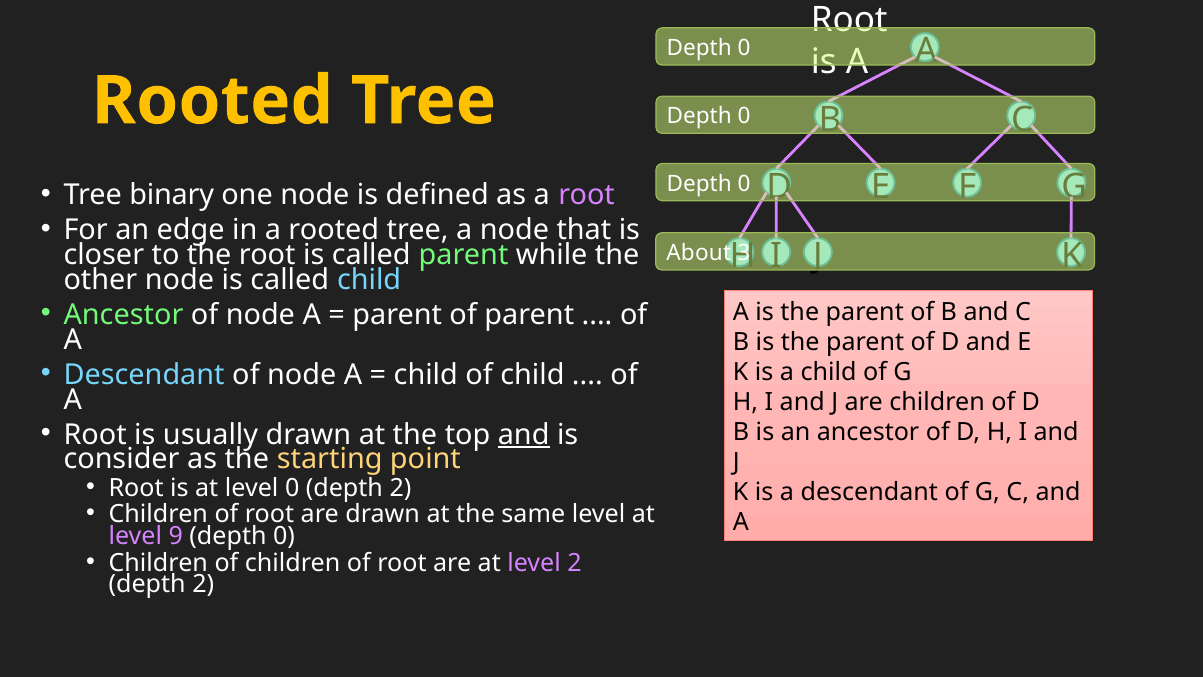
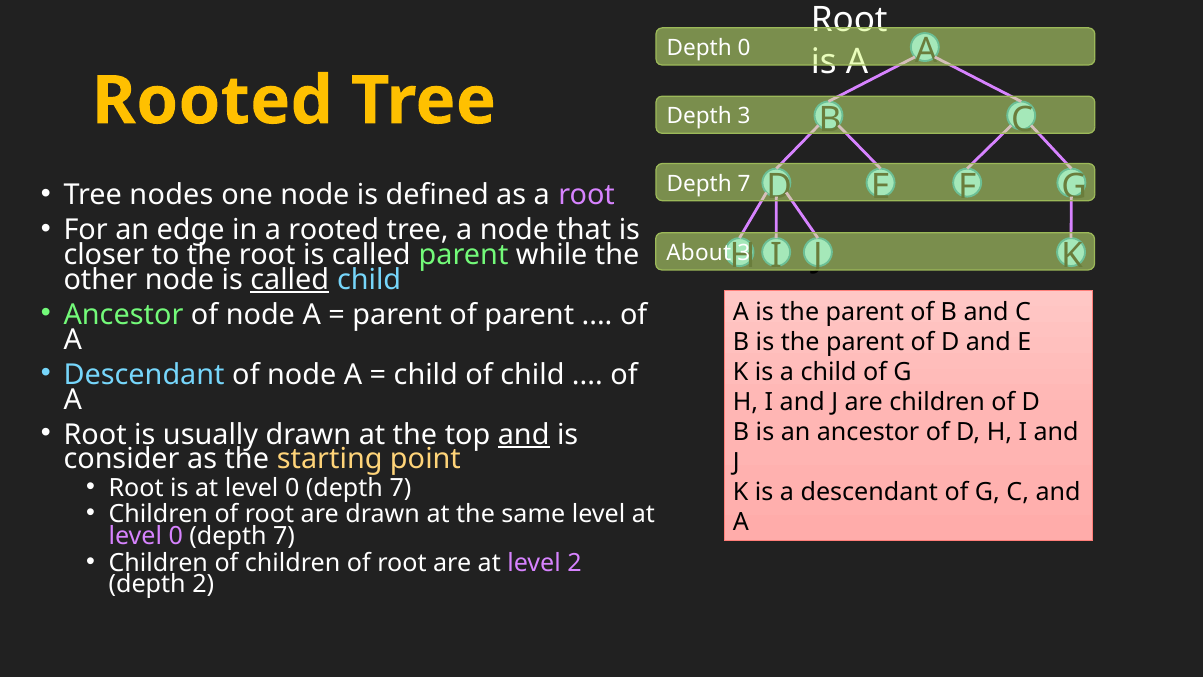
0: 0 -> 3 (744, 116)
0: 0 -> 7 (744, 184)
binary: binary -> nodes (172, 195)
called underline: none -> present (290, 280)
2: 2 -> 7 (400, 488)
9: 9 -> 0 (176, 536)
0: 0 -> 7 (284, 536)
